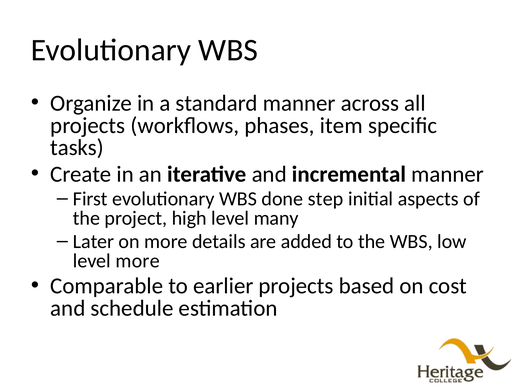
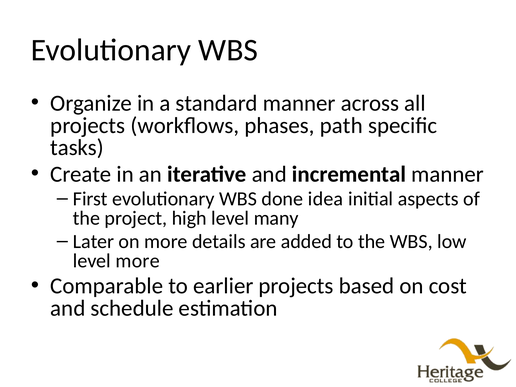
item: item -> path (341, 125)
step: step -> idea (326, 199)
